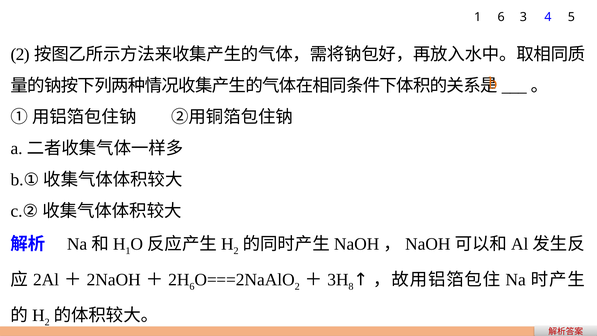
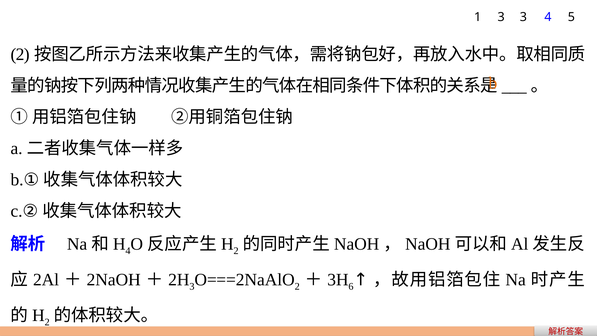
1 6: 6 -> 3 (501, 17)
1: 1 -> 4 (128, 251)
6: 6 -> 3 (192, 286)
8: 8 -> 6 (351, 286)
